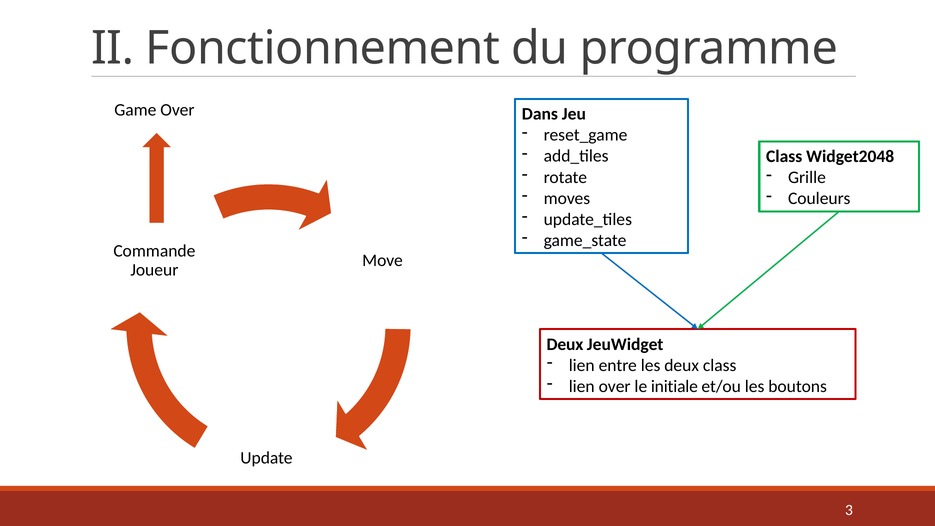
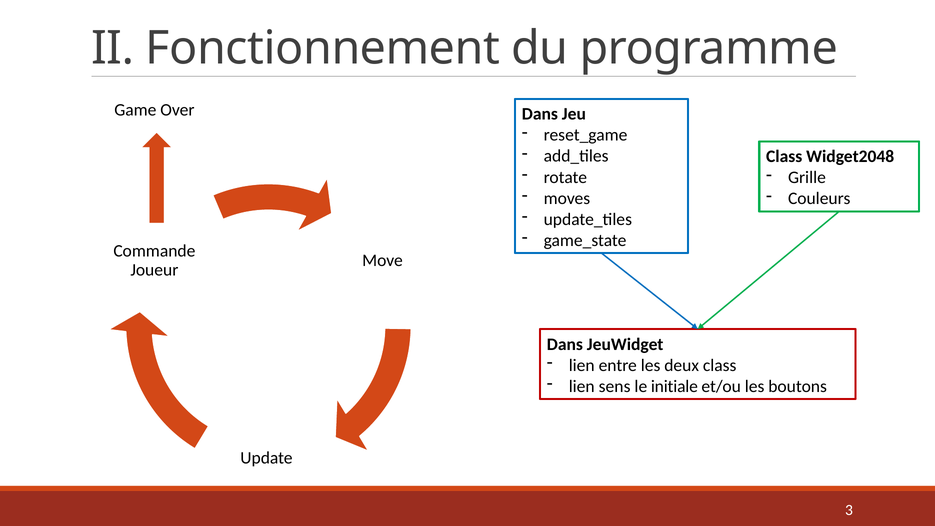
Deux: Deux -> Dans (565, 344)
lien over: over -> sens (615, 386)
